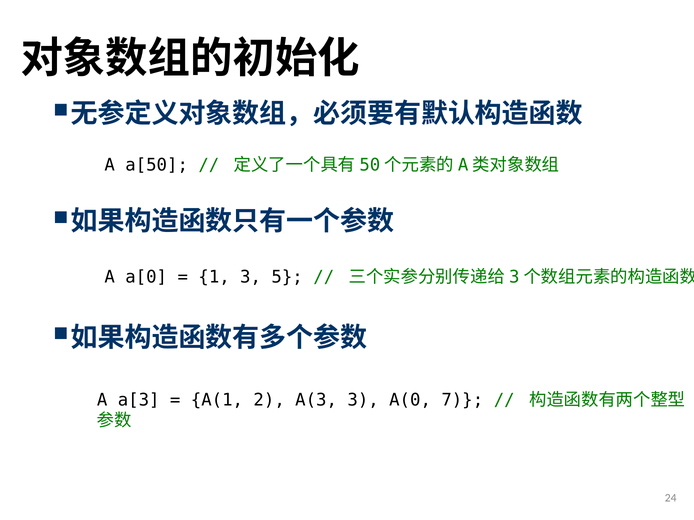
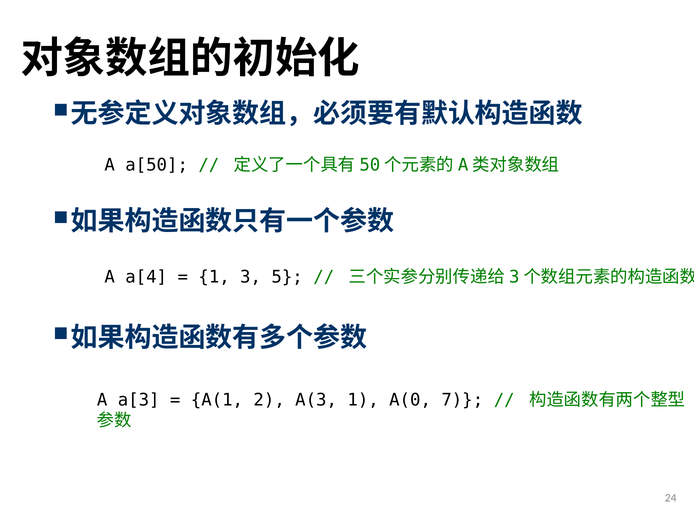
a[0: a[0 -> a[4 (146, 278)
A(3 3: 3 -> 1 (363, 400)
